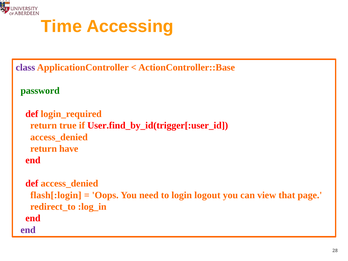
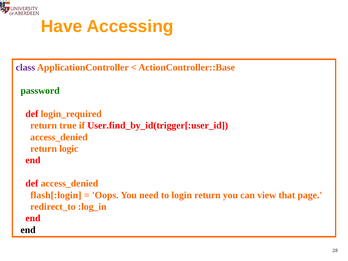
Time: Time -> Have (62, 26)
have: have -> logic (69, 149)
login logout: logout -> return (207, 195)
end colour: purple -> black (28, 230)
